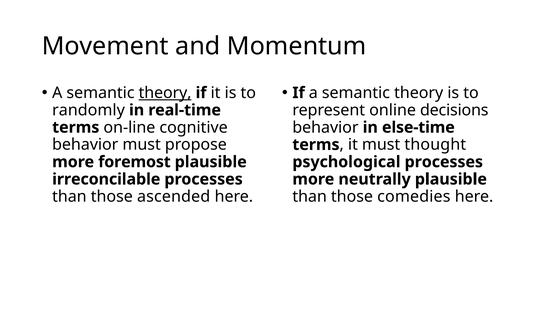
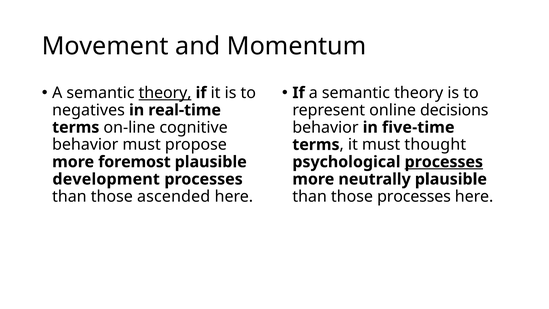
randomly: randomly -> negatives (89, 110)
else-time: else-time -> five-time (418, 127)
processes underline: none -> present (444, 162)
irreconcilable: irreconcilable -> development (106, 179)
those comedies: comedies -> processes (414, 196)
